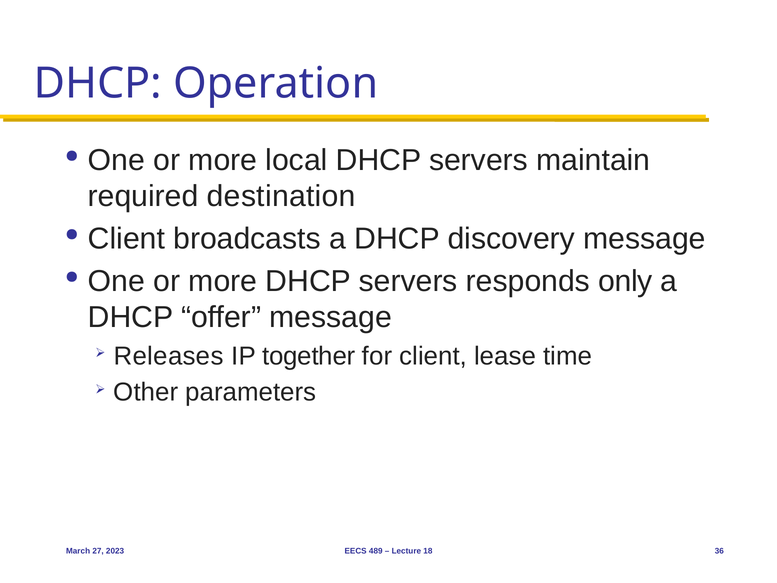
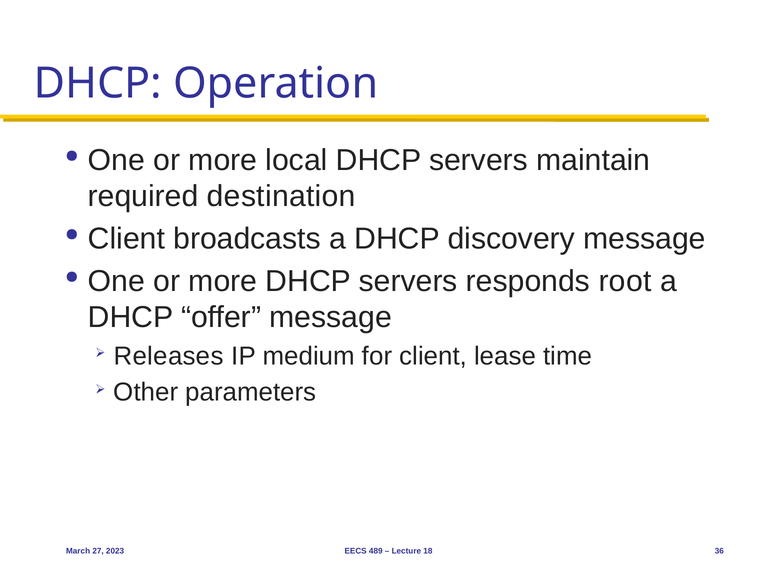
only: only -> root (625, 281)
together: together -> medium (309, 356)
